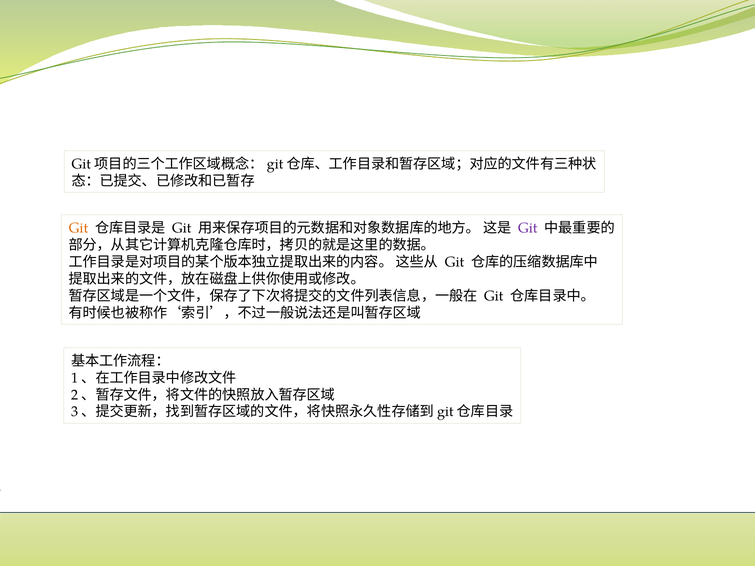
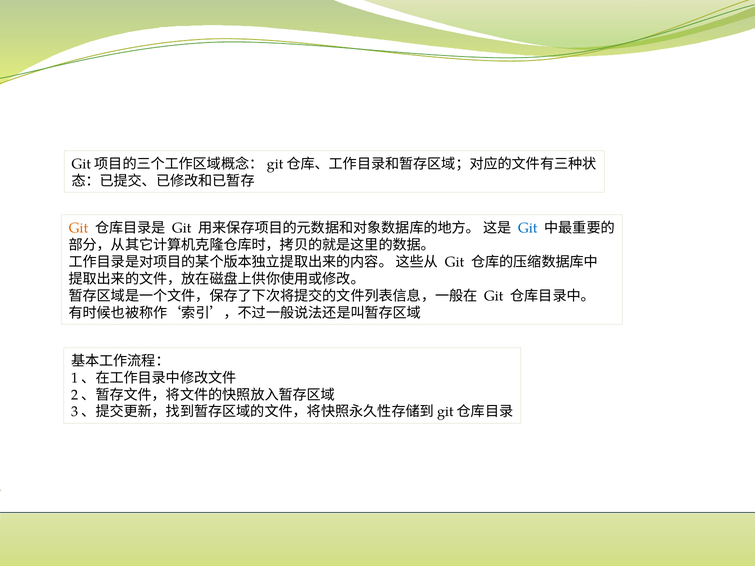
Git colour: purple -> blue (528, 228)
